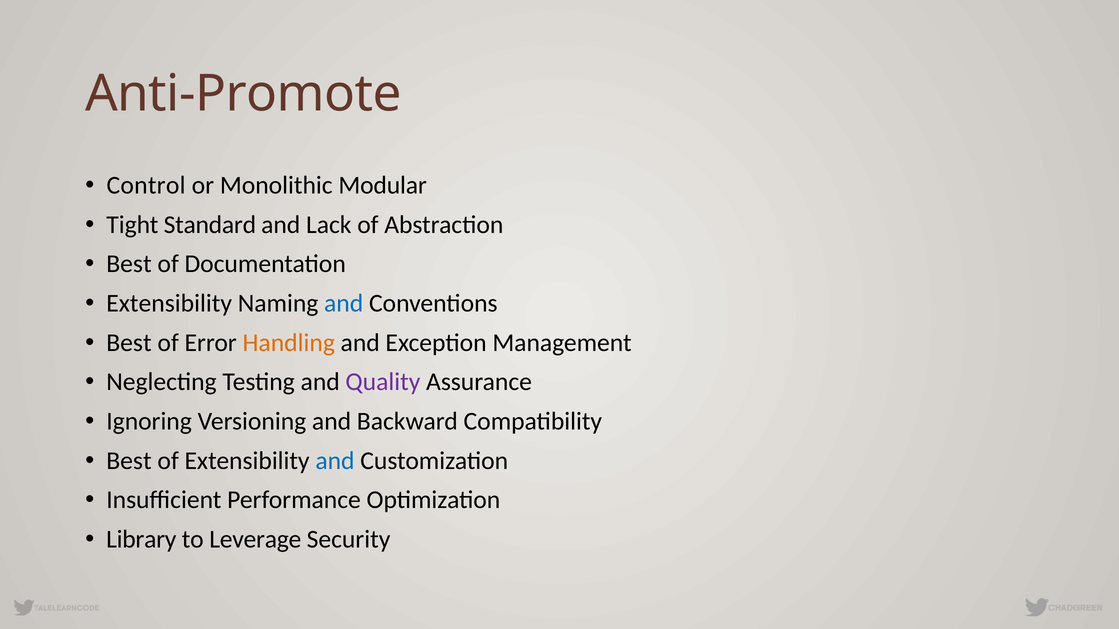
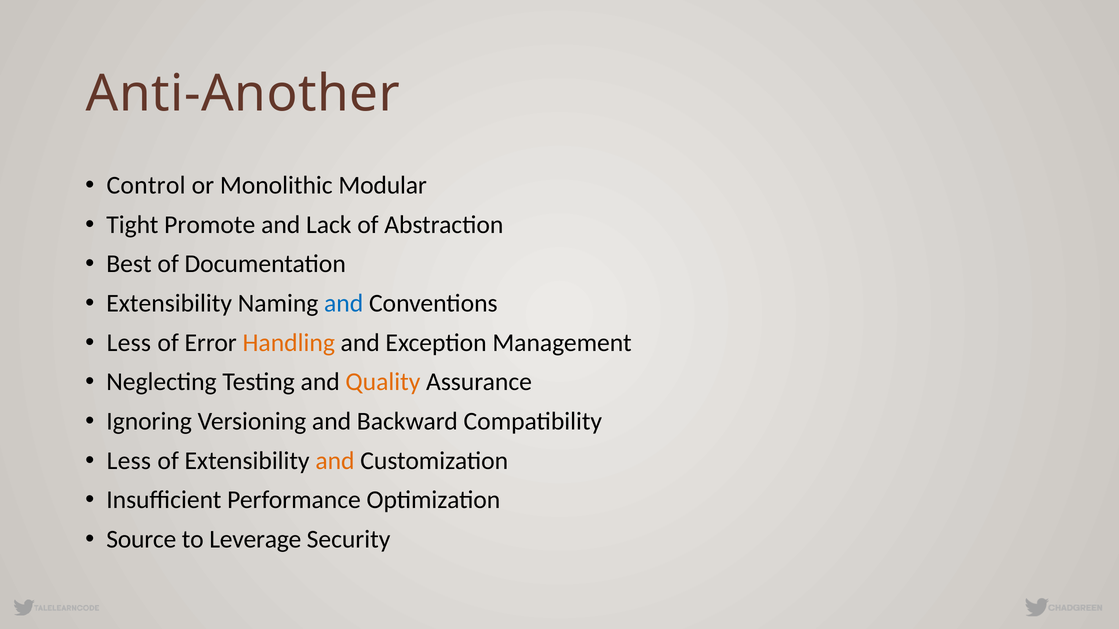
Anti-Promote: Anti-Promote -> Anti-Another (243, 94)
Standard: Standard -> Promote (210, 225)
Best: Best -> Less (129, 343)
Quality colour: purple -> orange (383, 382)
Best: Best -> Less (129, 461)
and colour: blue -> orange (335, 461)
Library: Library -> Source (141, 540)
